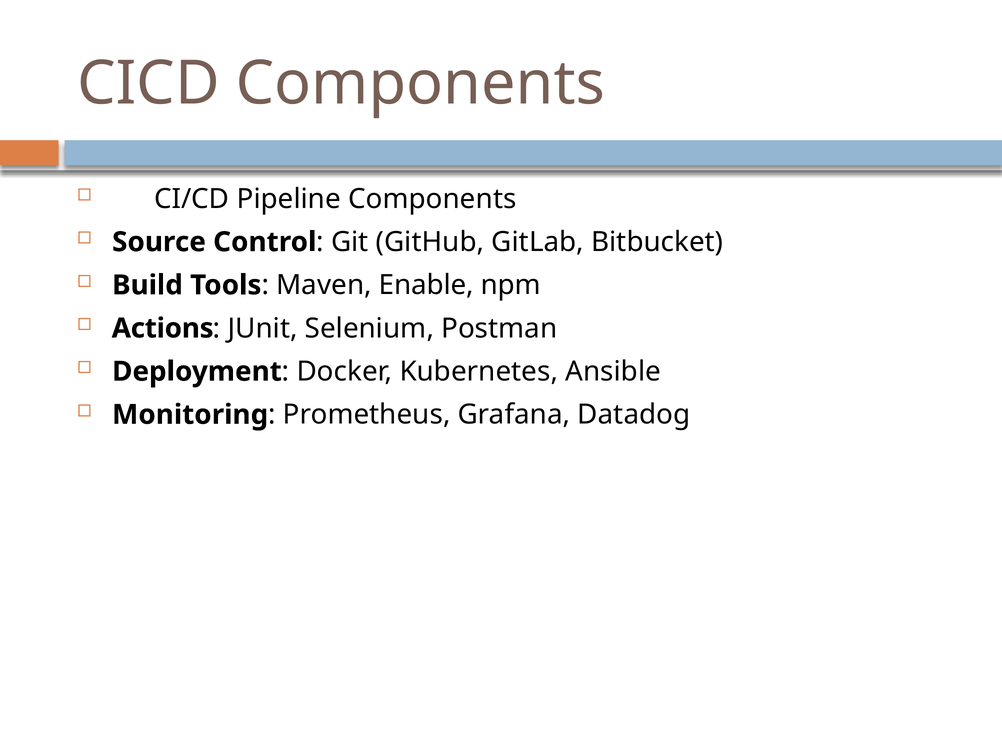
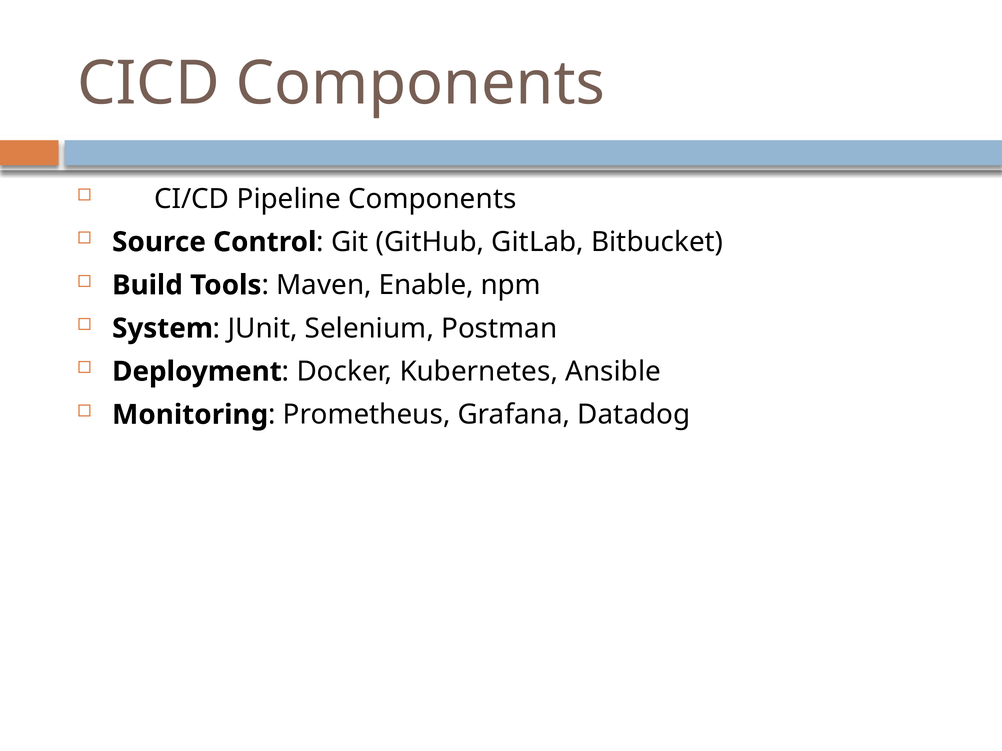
Actions: Actions -> System (163, 329)
